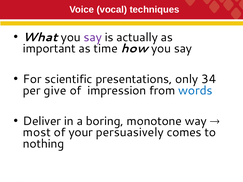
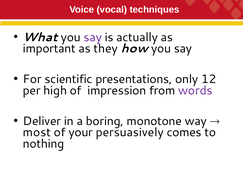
time: time -> they (106, 49)
34: 34 -> 12 (209, 79)
give: give -> high (55, 91)
words colour: blue -> purple (195, 91)
